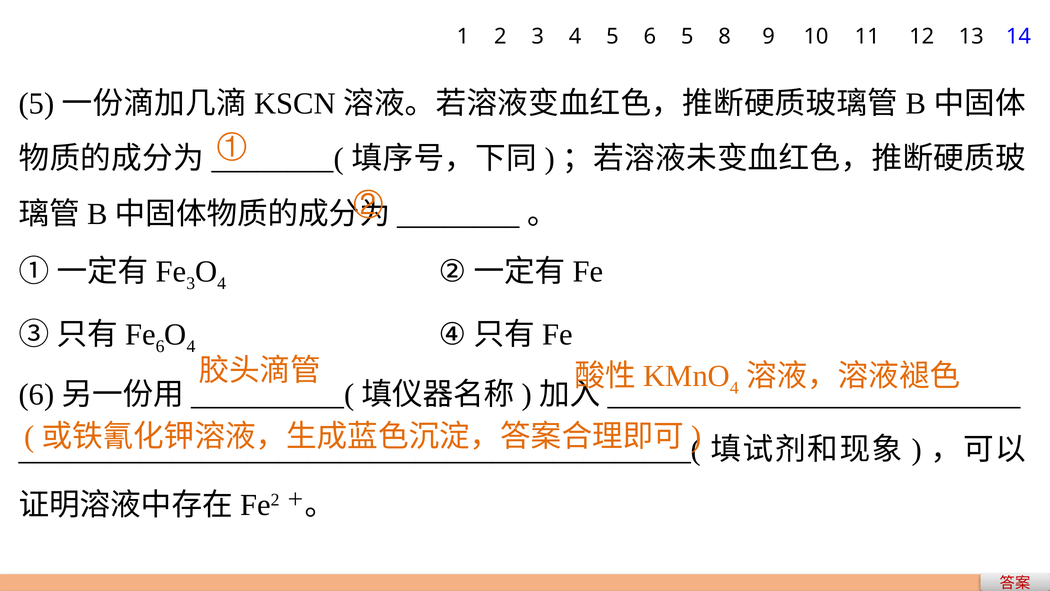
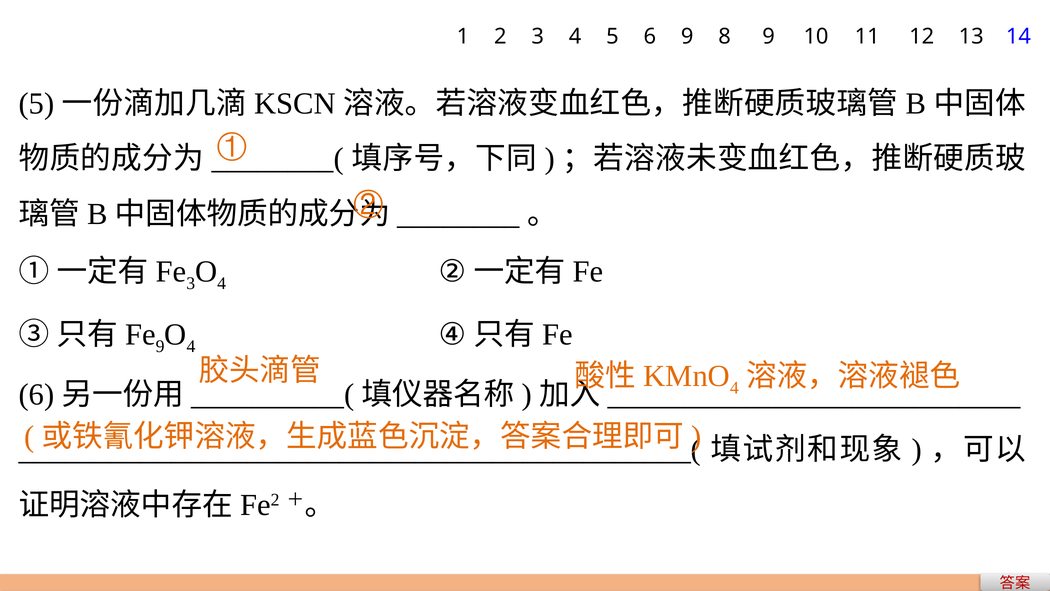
6 5: 5 -> 9 (687, 36)
6: 6 -> 9 (160, 346)
